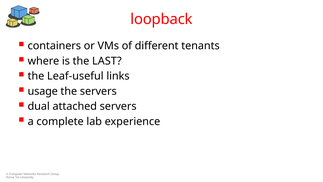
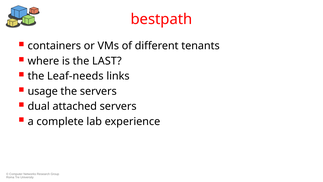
loopback: loopback -> bestpath (161, 19)
Leaf-useful: Leaf-useful -> Leaf-needs (75, 76)
